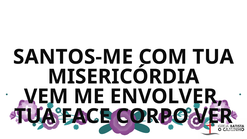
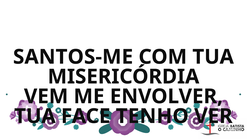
CORPO: CORPO -> TENHO (152, 116)
